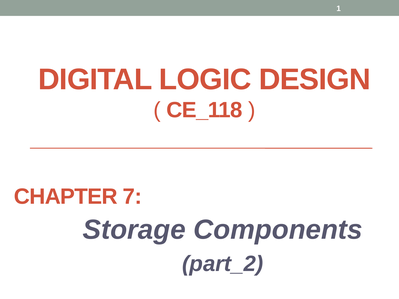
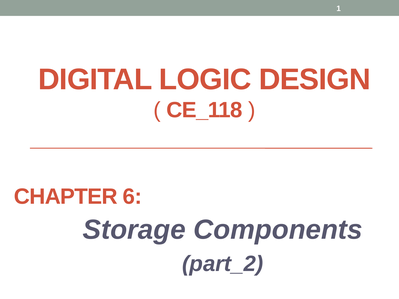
7: 7 -> 6 (132, 197)
